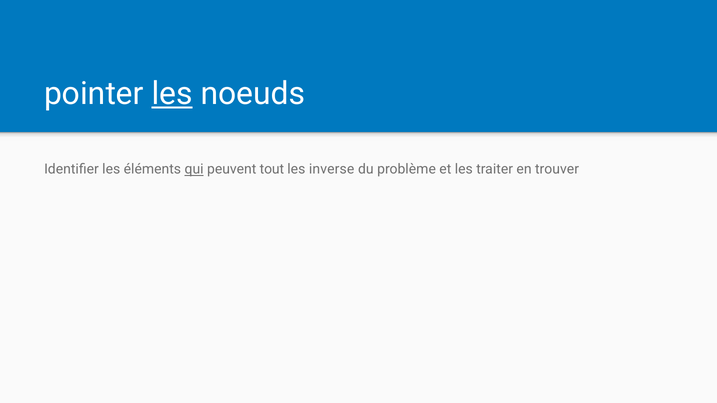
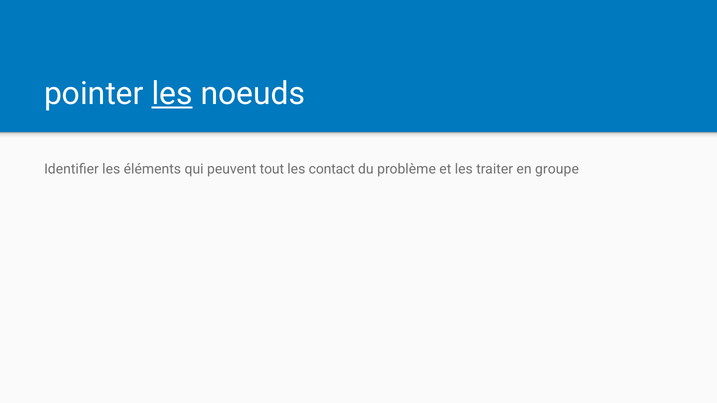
qui underline: present -> none (194, 169)
inverse: inverse -> contact (332, 169)
trouver: trouver -> groupe (557, 169)
